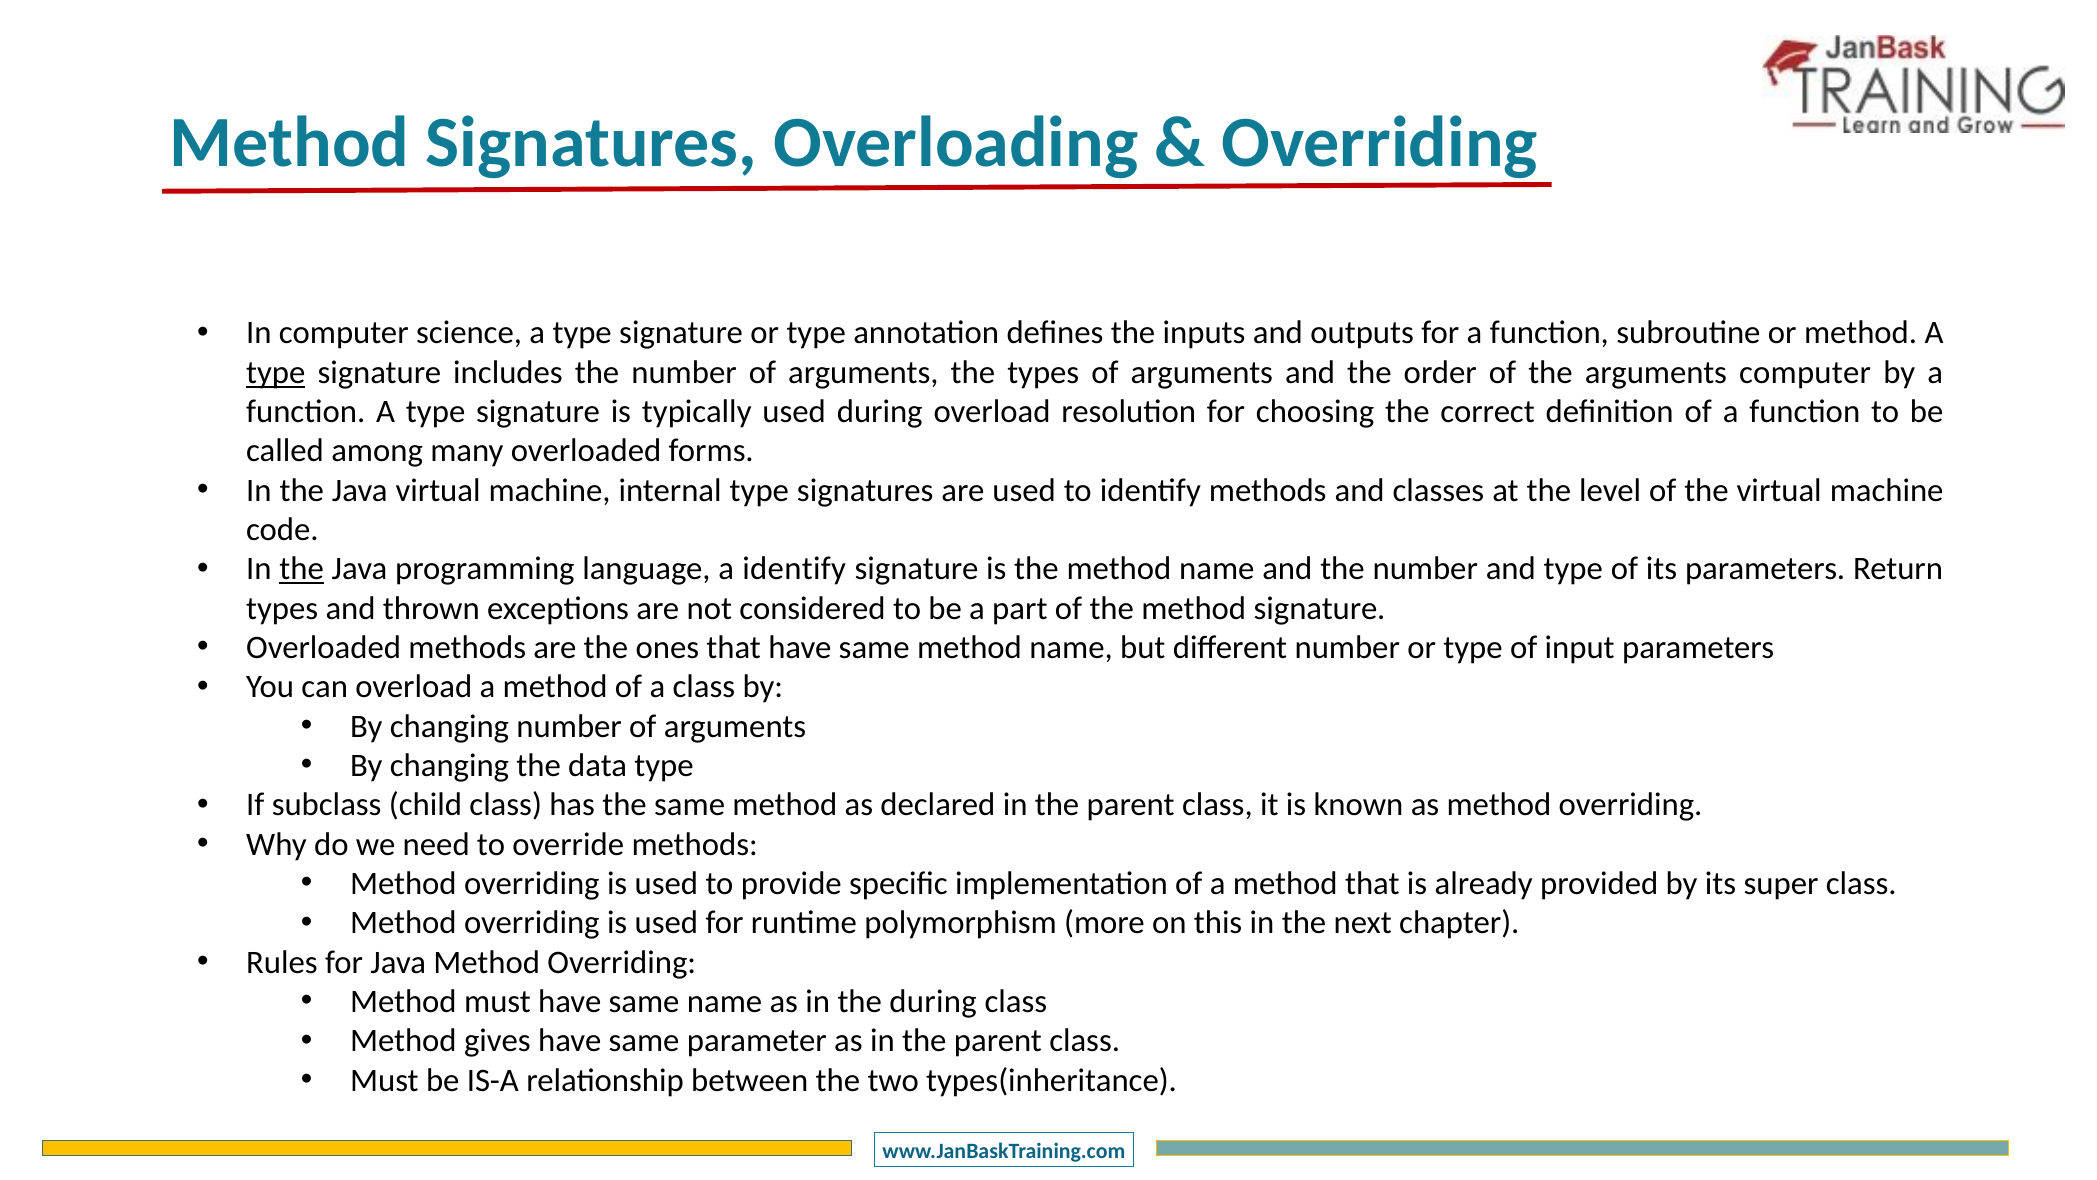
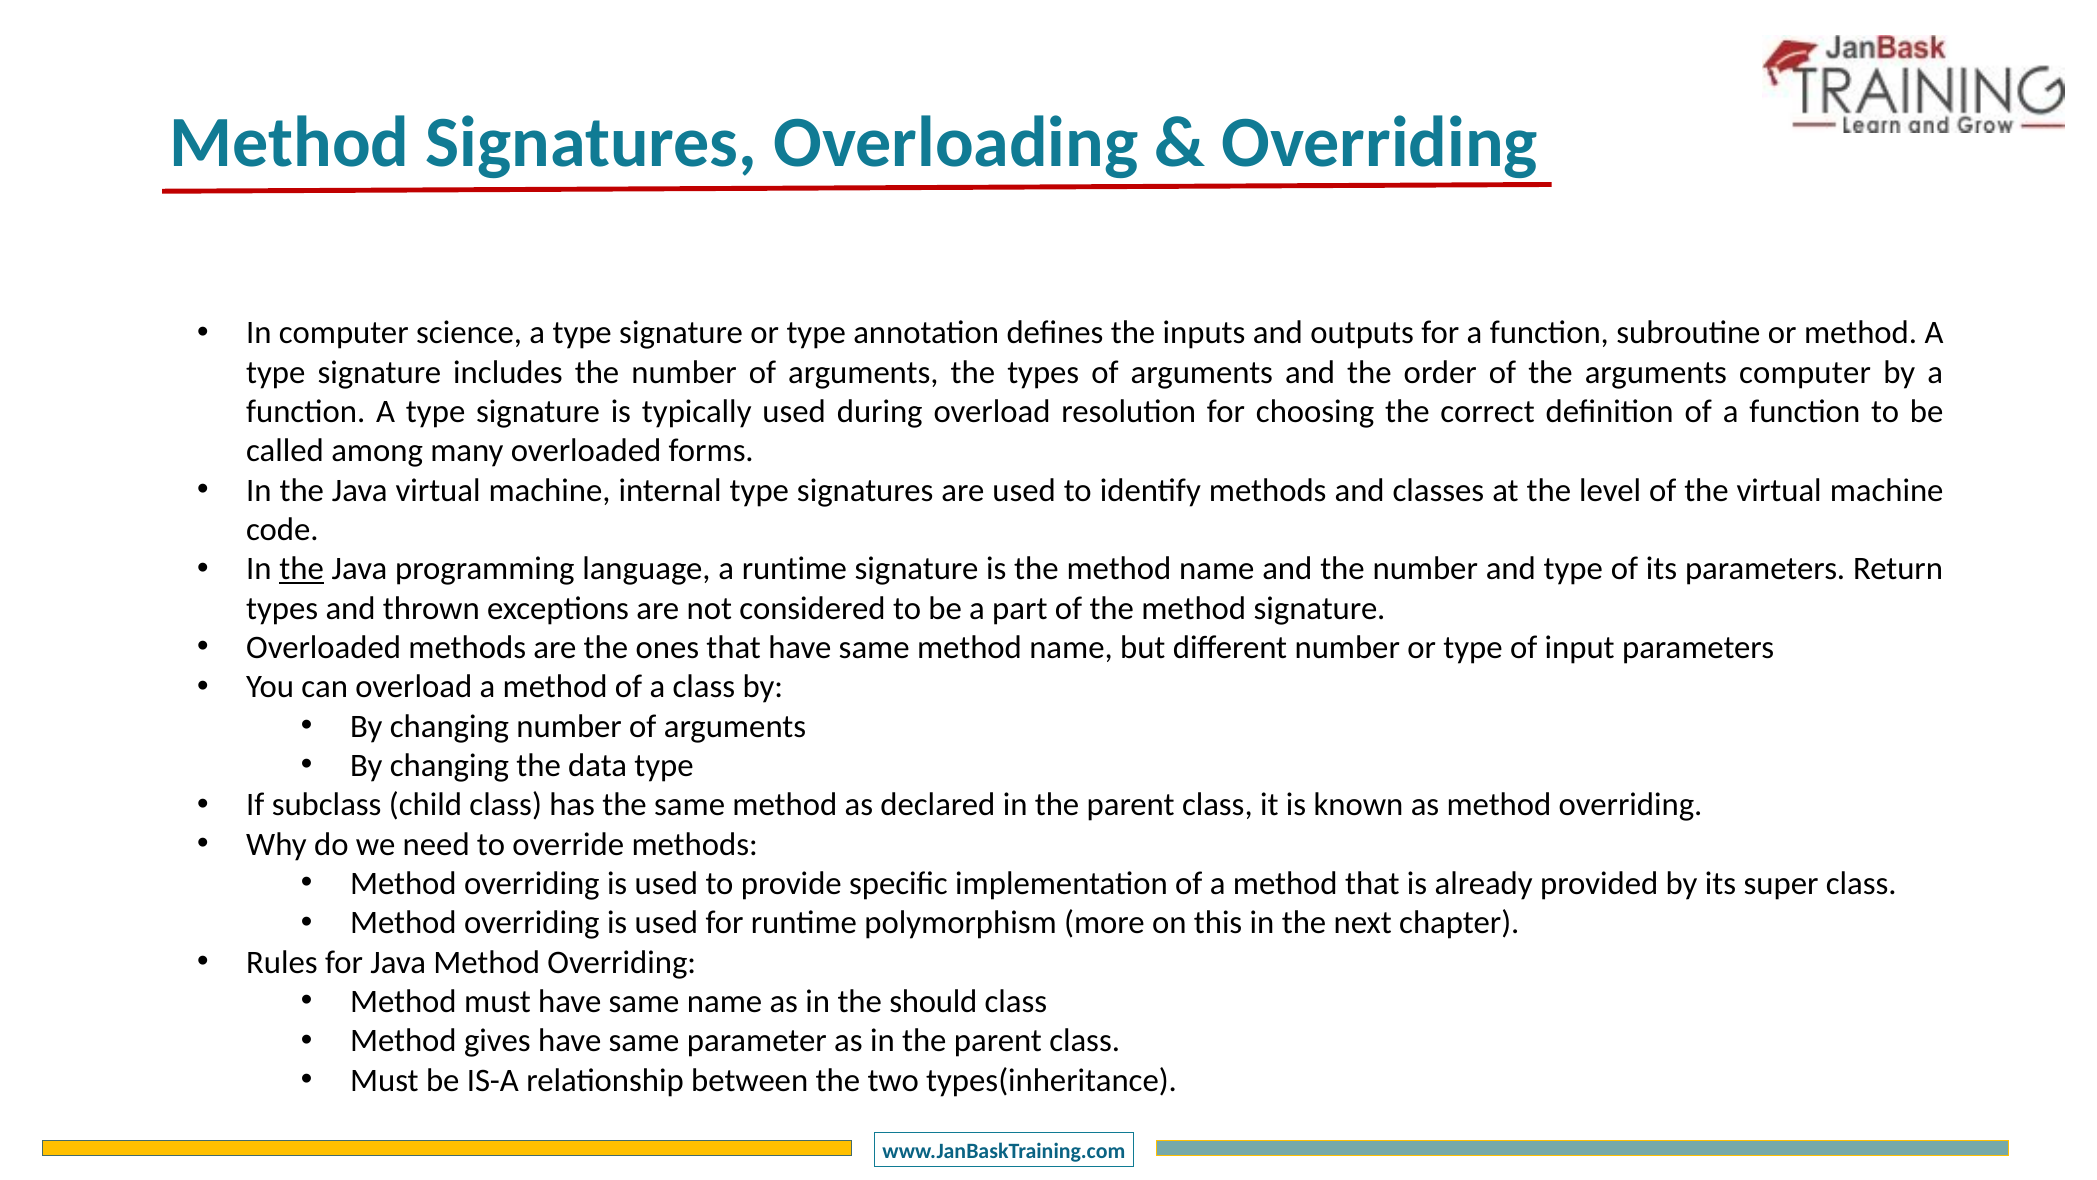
type underline: present -> none (276, 372)
a identify: identify -> runtime (795, 569)
the during: during -> should (933, 1001)
